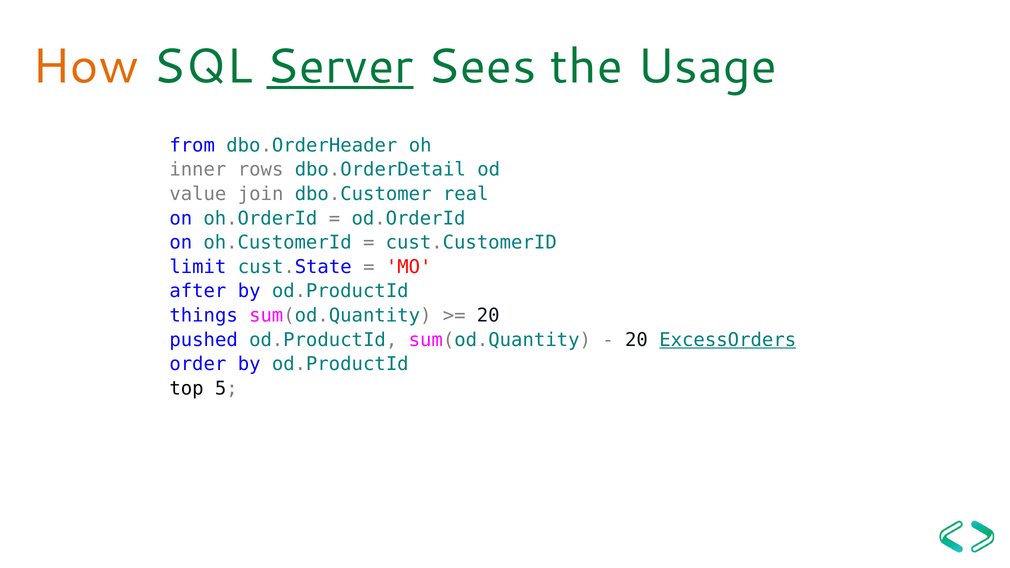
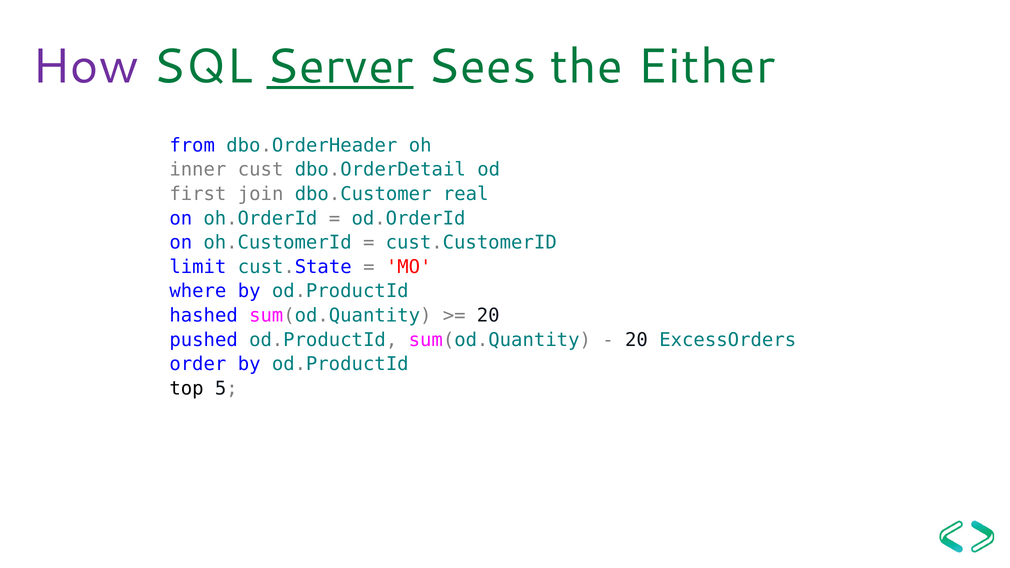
How colour: orange -> purple (85, 67)
Usage: Usage -> Either (706, 67)
rows: rows -> cust (261, 170)
value: value -> first (198, 194)
after: after -> where (198, 291)
things: things -> hashed (204, 316)
ExcessOrders underline: present -> none (728, 340)
